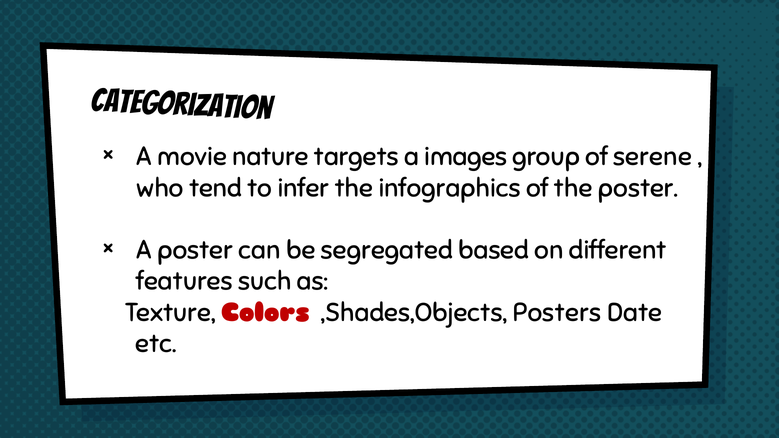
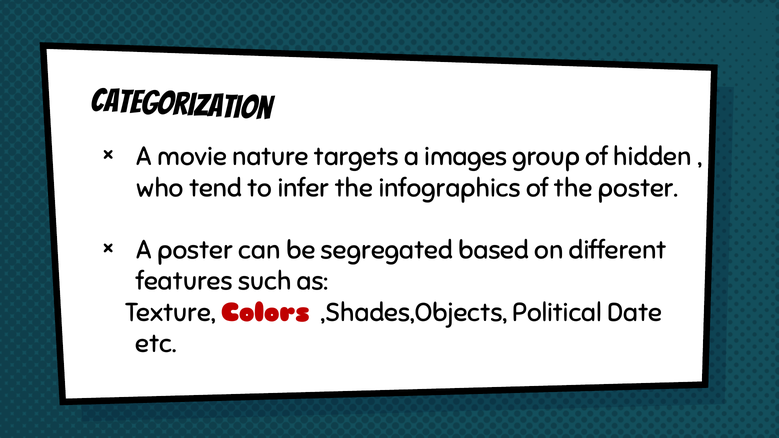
serene: serene -> hidden (653, 157)
Posters: Posters -> Political (557, 313)
